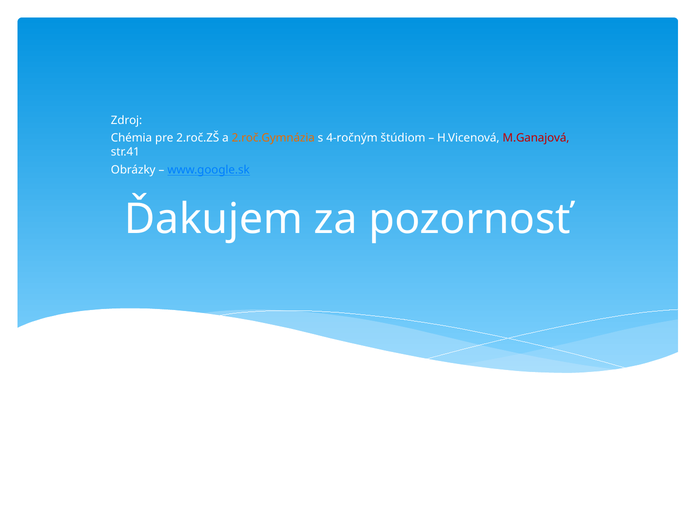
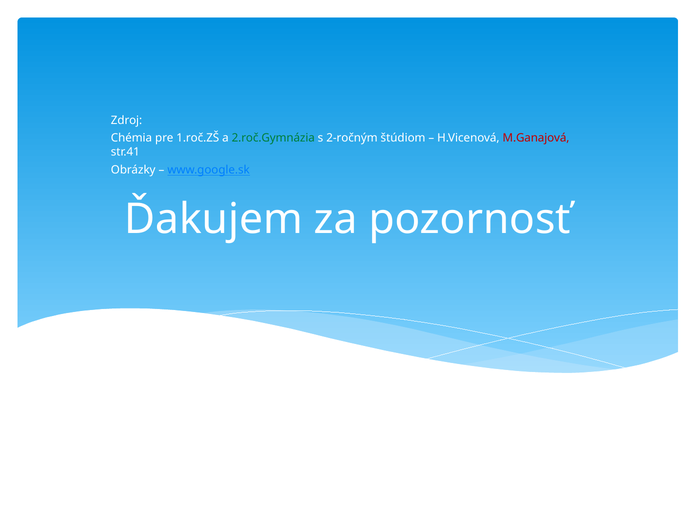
2.roč.ZŠ: 2.roč.ZŠ -> 1.roč.ZŠ (198, 138)
2.roč.Gymnázia colour: orange -> green (273, 138)
4-ročným: 4-ročným -> 2-ročným (352, 138)
